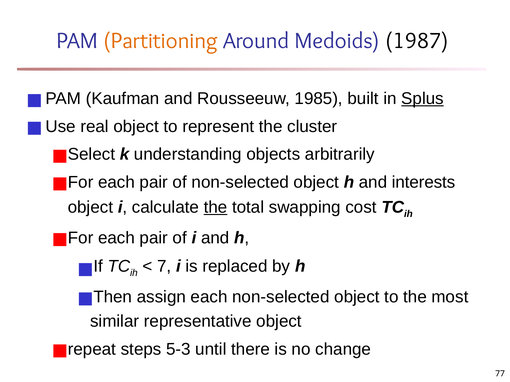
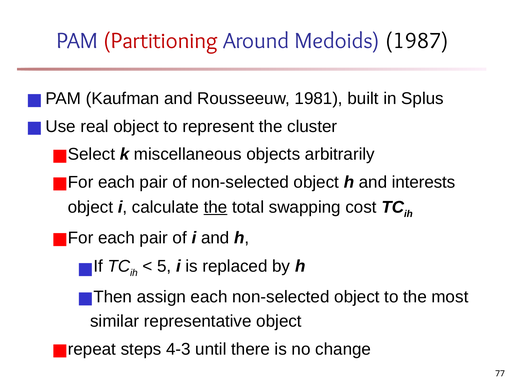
Partitioning colour: orange -> red (161, 41)
1985: 1985 -> 1981 (319, 99)
Splus underline: present -> none (423, 99)
understanding: understanding -> miscellaneous (188, 155)
7: 7 -> 5 (164, 267)
5-3: 5-3 -> 4-3 (178, 350)
